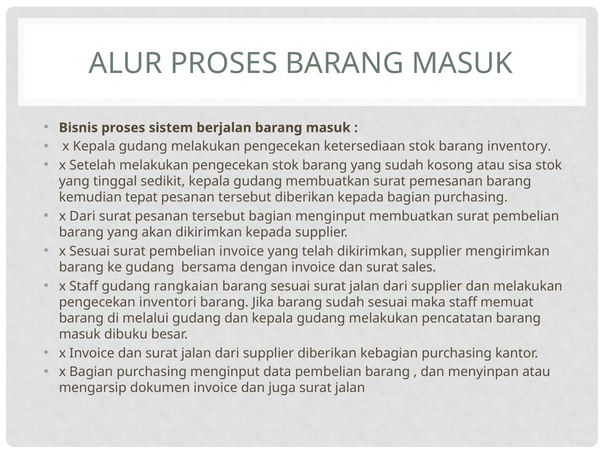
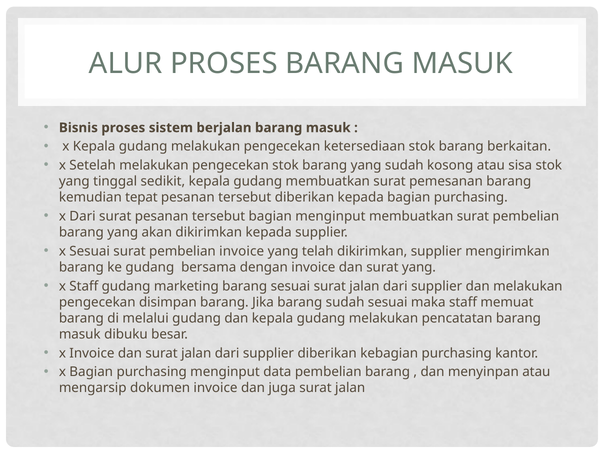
inventory: inventory -> berkaitan (519, 147)
surat sales: sales -> yang (419, 267)
rangkaian: rangkaian -> marketing (186, 286)
inventori: inventori -> disimpan (168, 302)
